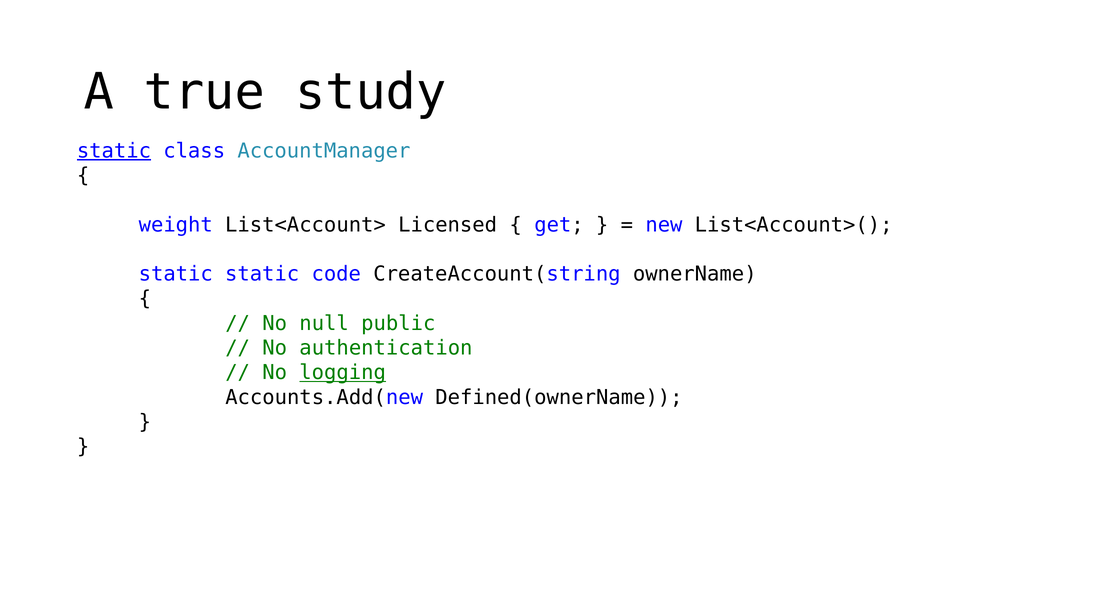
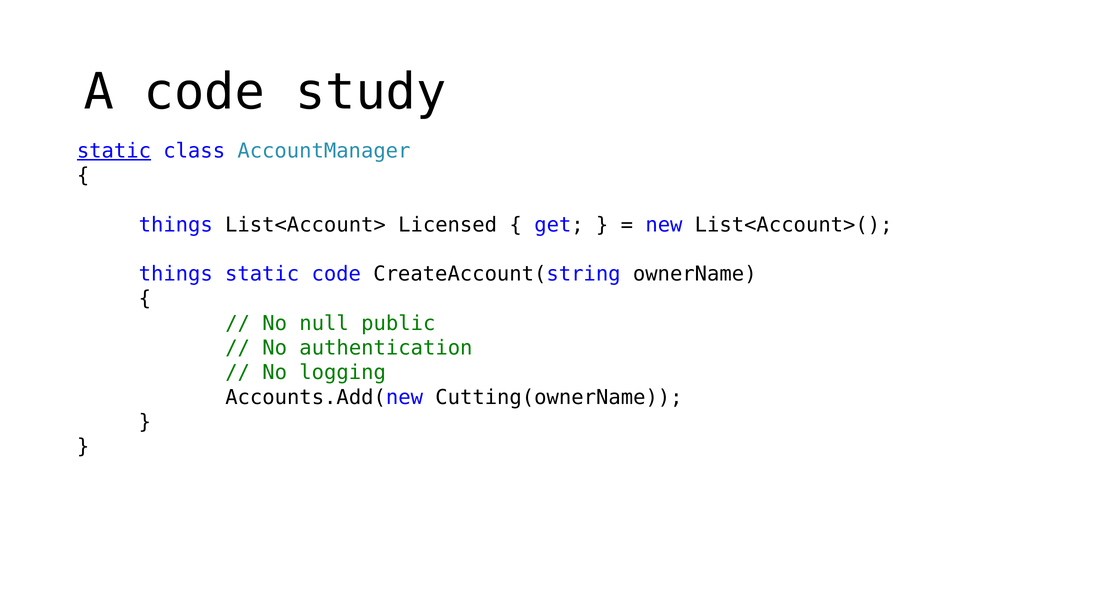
A true: true -> code (204, 92)
weight: weight -> things (176, 225)
static: static -> things (176, 274)
logging underline: present -> none (343, 373)
Defined(ownerName: Defined(ownerName -> Cutting(ownerName (559, 398)
